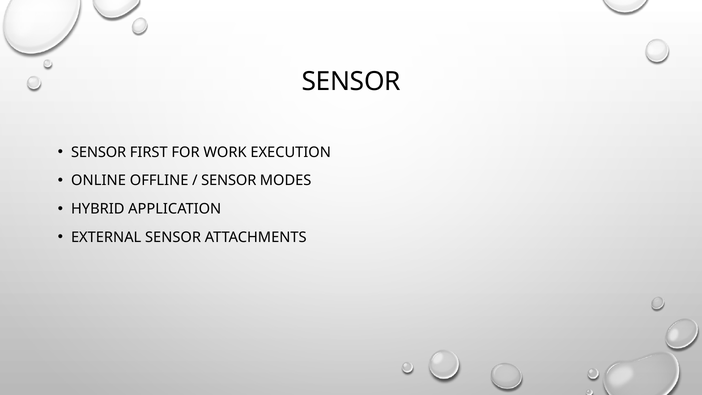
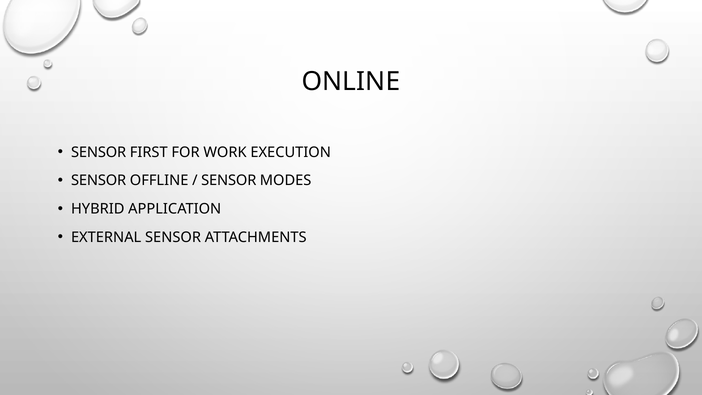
SENSOR: SENSOR -> ONLINE (351, 81)
ONLINE: ONLINE -> SENSOR (99, 181)
